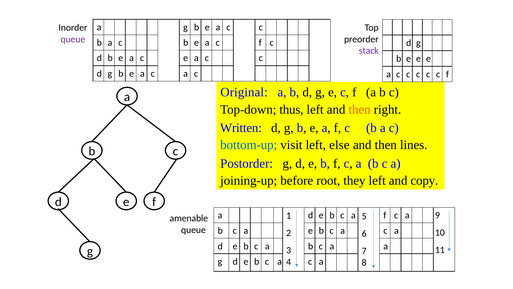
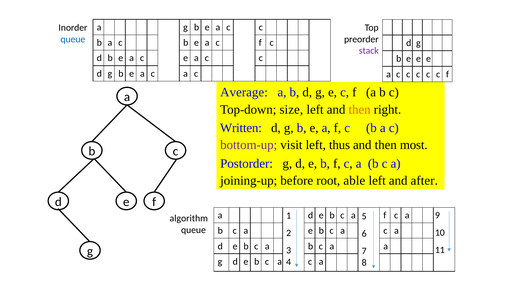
queue colour: purple -> blue (73, 39)
Original: Original -> Average (244, 92)
thus: thus -> size (291, 109)
bottom-up colour: blue -> purple (249, 145)
else: else -> thus (340, 145)
lines: lines -> most (414, 145)
they: they -> able (354, 180)
copy: copy -> after (424, 180)
amenable: amenable -> algorithm (189, 218)
